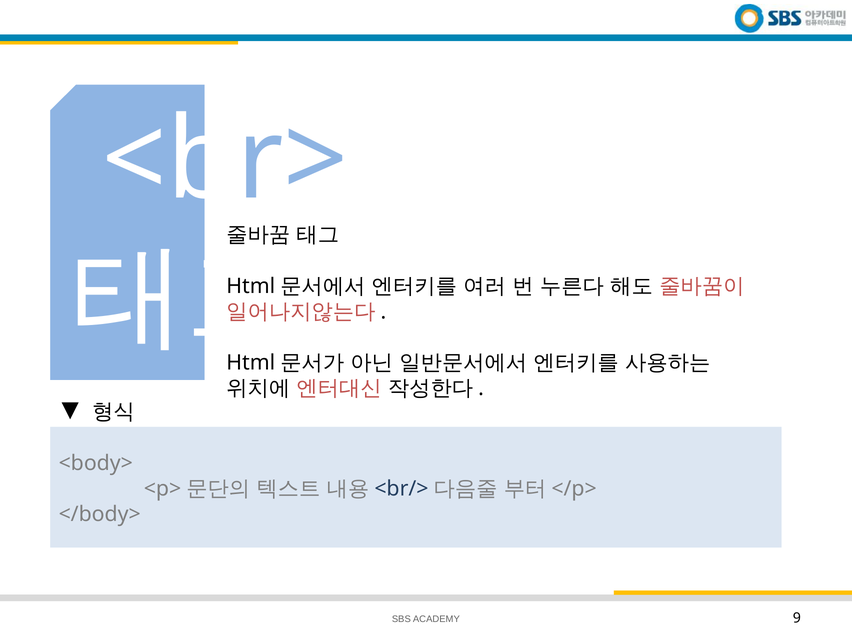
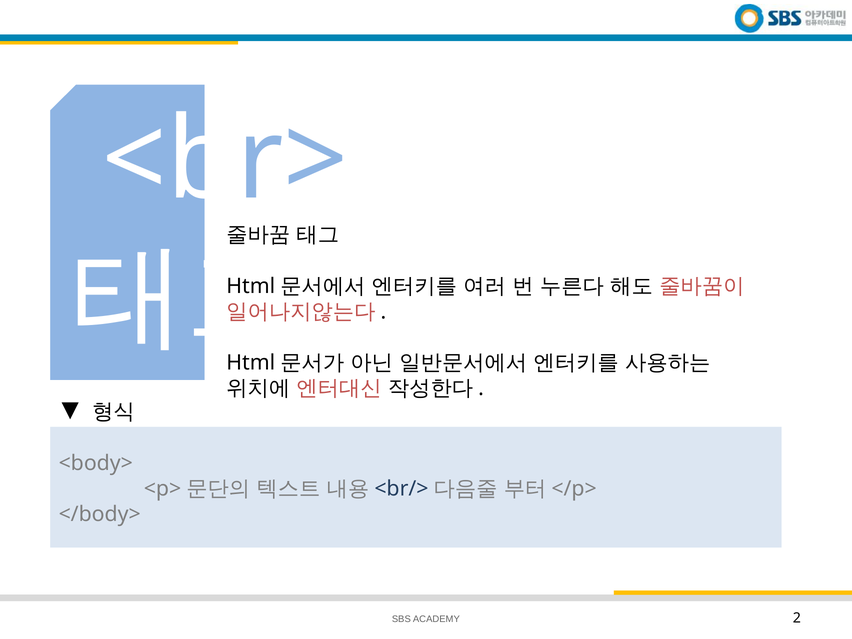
9: 9 -> 2 (797, 618)
